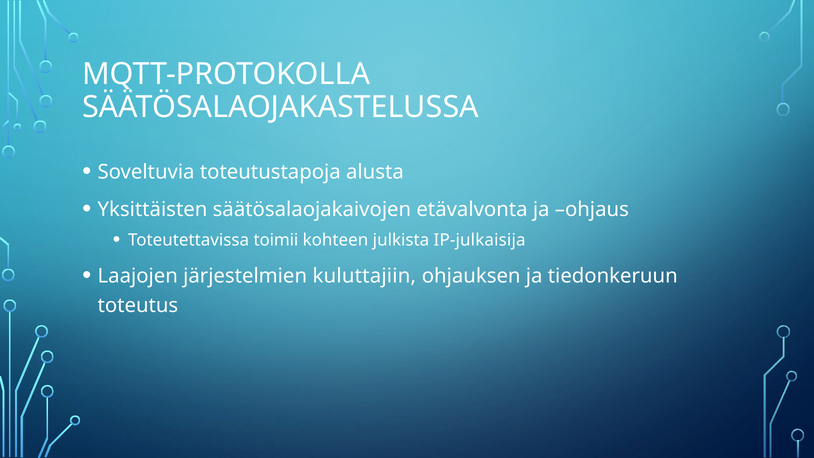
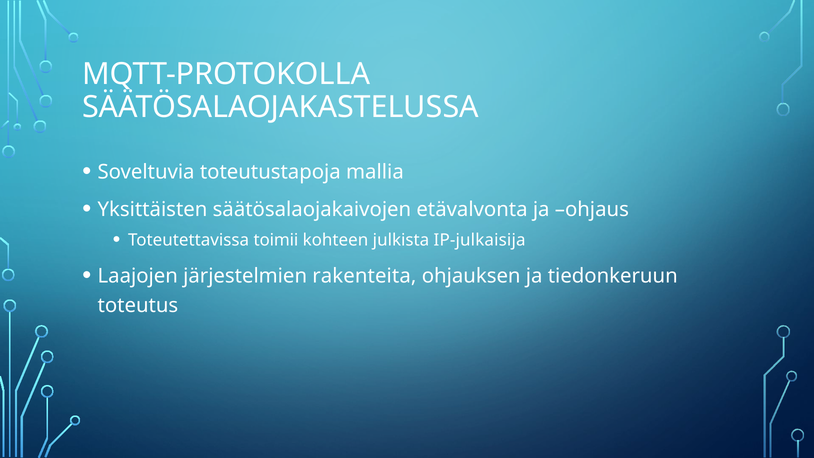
alusta: alusta -> mallia (375, 172)
kuluttajiin: kuluttajiin -> rakenteita (364, 276)
